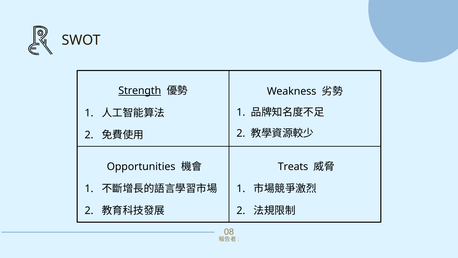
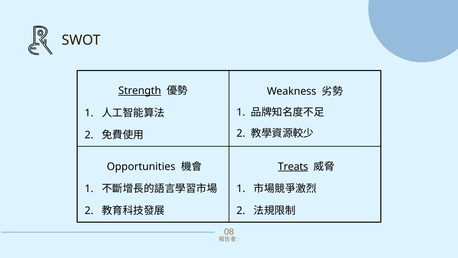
Treats underline: none -> present (293, 166)
